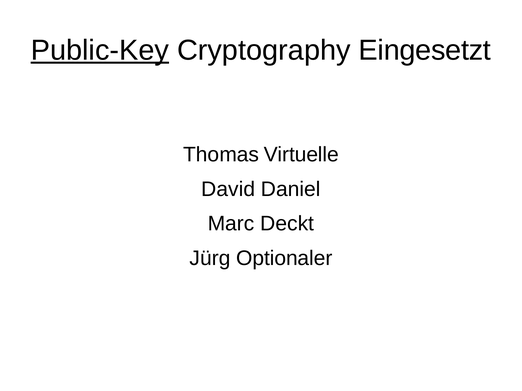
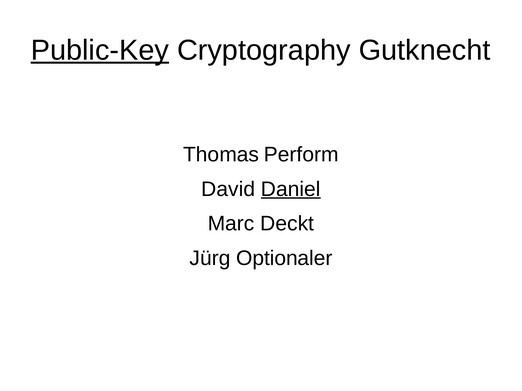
Eingesetzt: Eingesetzt -> Gutknecht (425, 50)
Virtuelle: Virtuelle -> Perform (301, 155)
Daniel underline: none -> present (291, 189)
